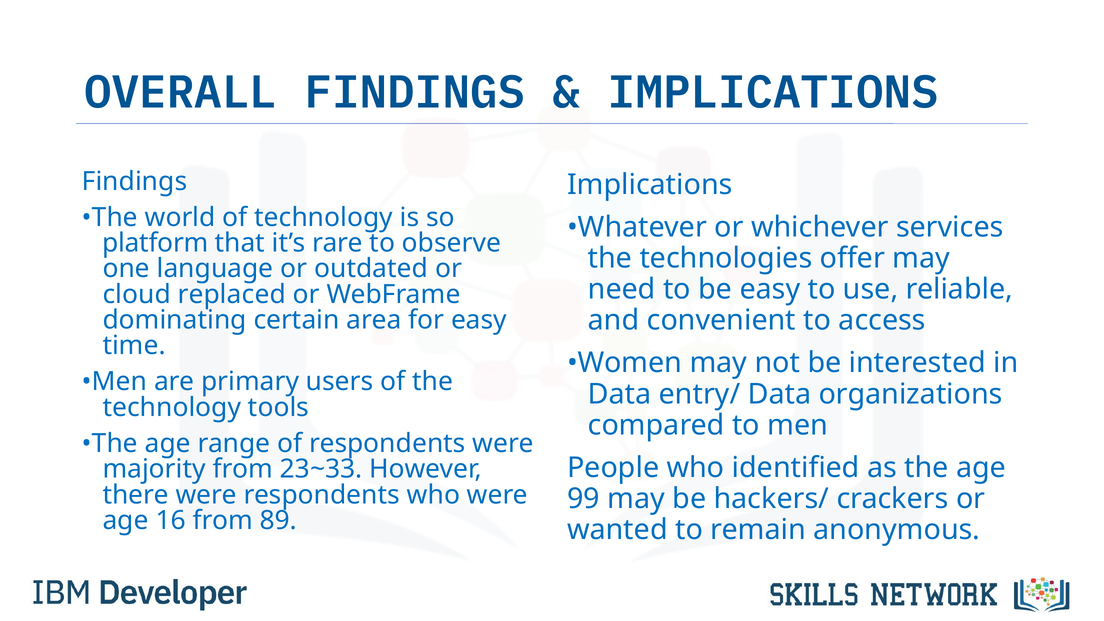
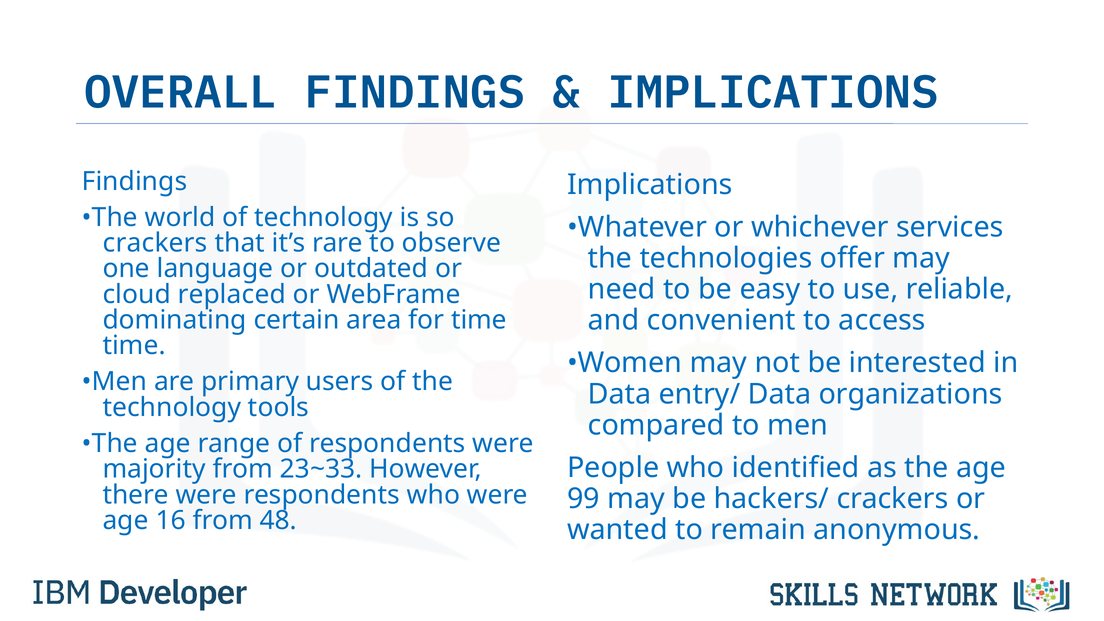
platform: platform -> crackers (155, 243)
for easy: easy -> time (479, 320)
89: 89 -> 48 (278, 521)
